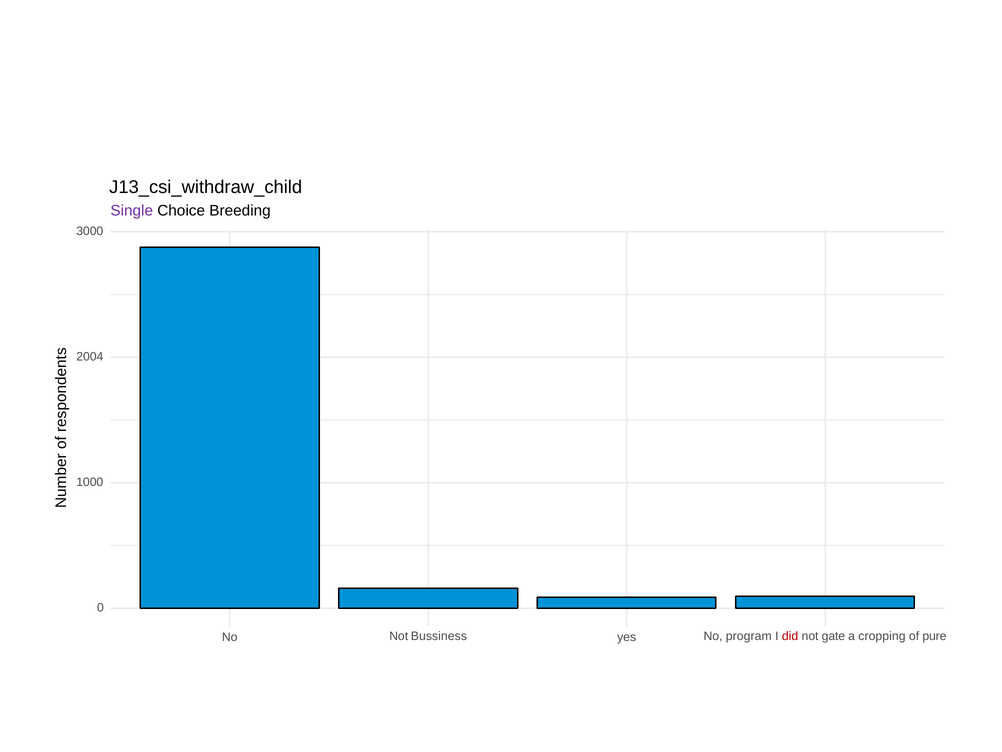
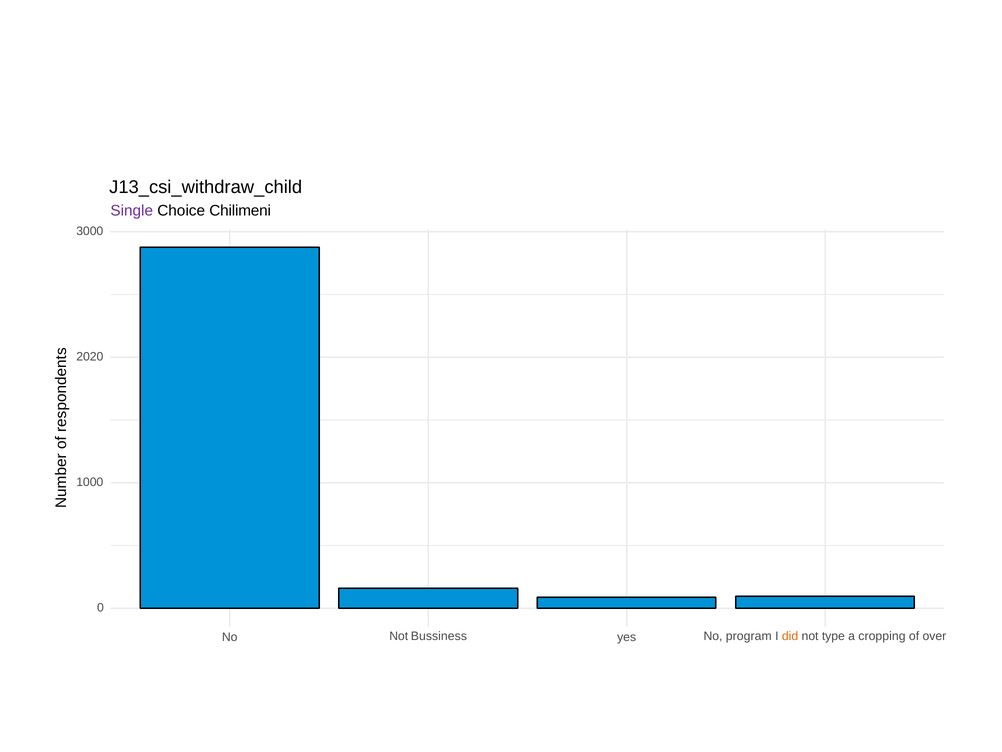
Breeding: Breeding -> Chilimeni (240, 210)
2004: 2004 -> 2020 (90, 357)
did colour: red -> orange (790, 636)
gate: gate -> type (833, 636)
pure: pure -> over (934, 636)
